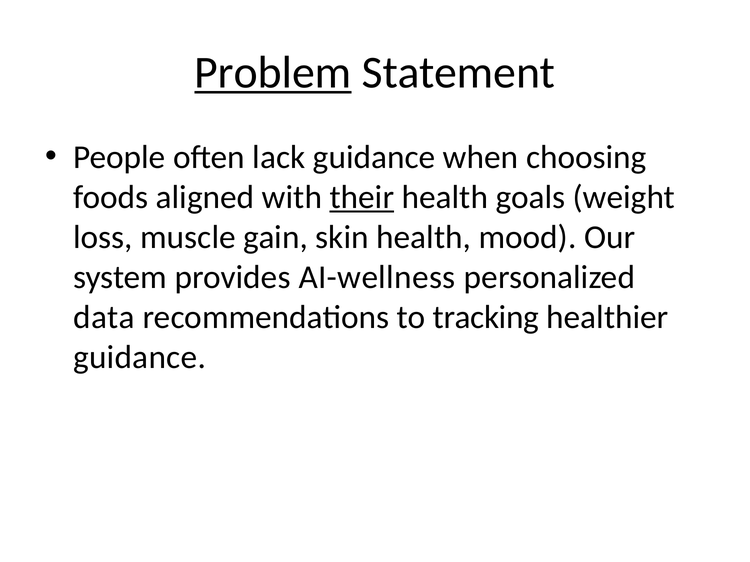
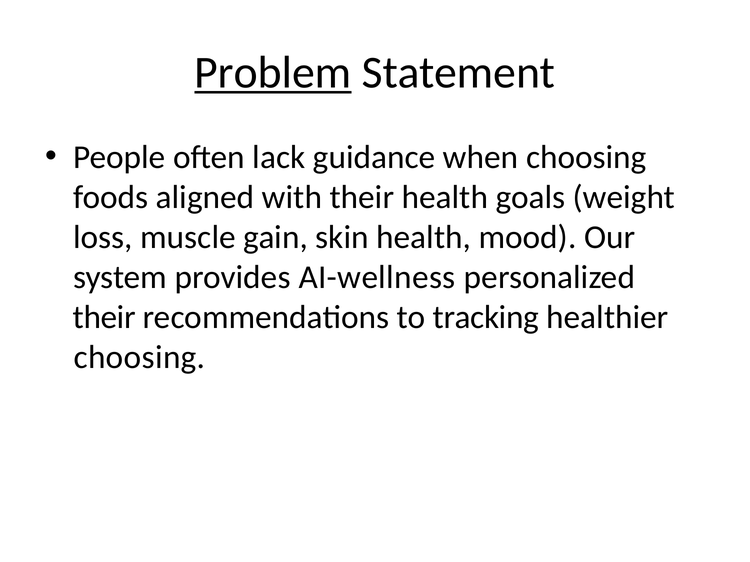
their underline: present -> none (362, 197)
data: data -> their (104, 317)
guidance: guidance -> choosing (139, 357)
